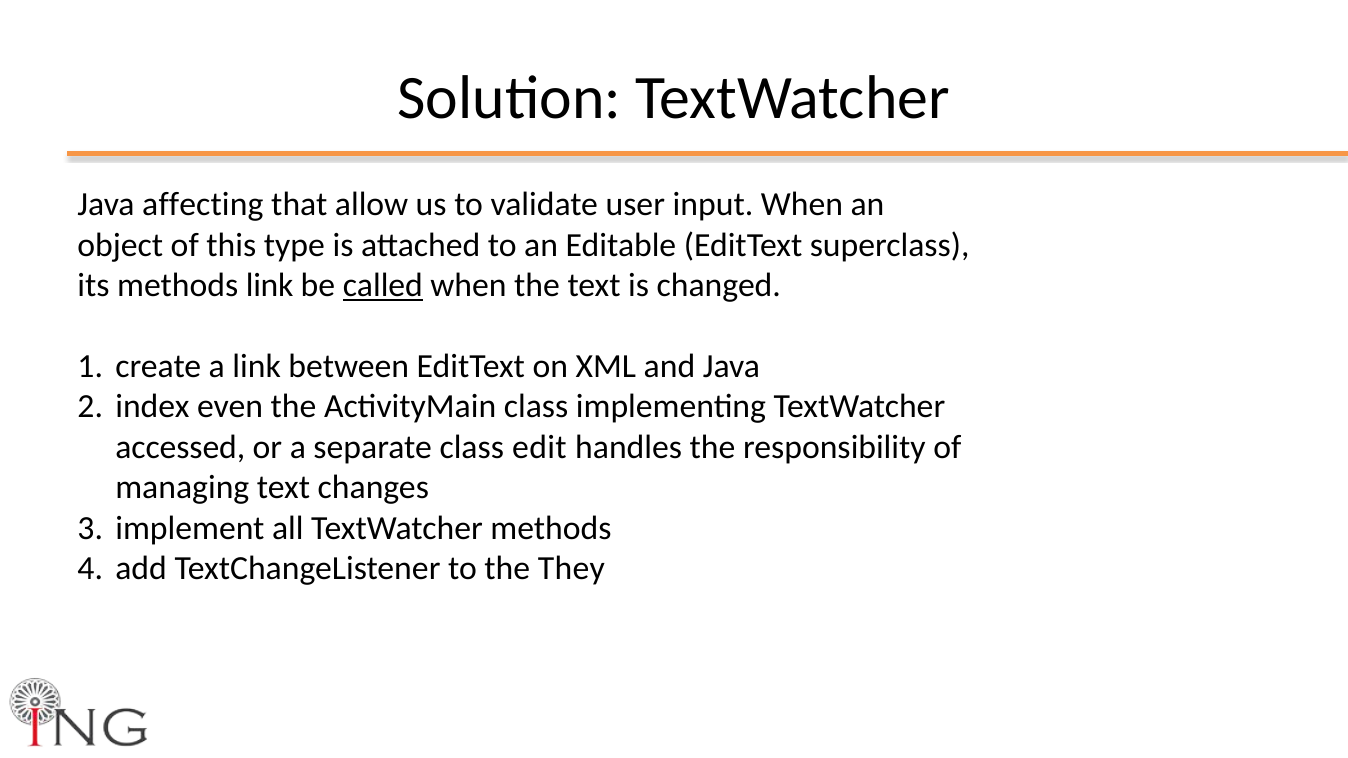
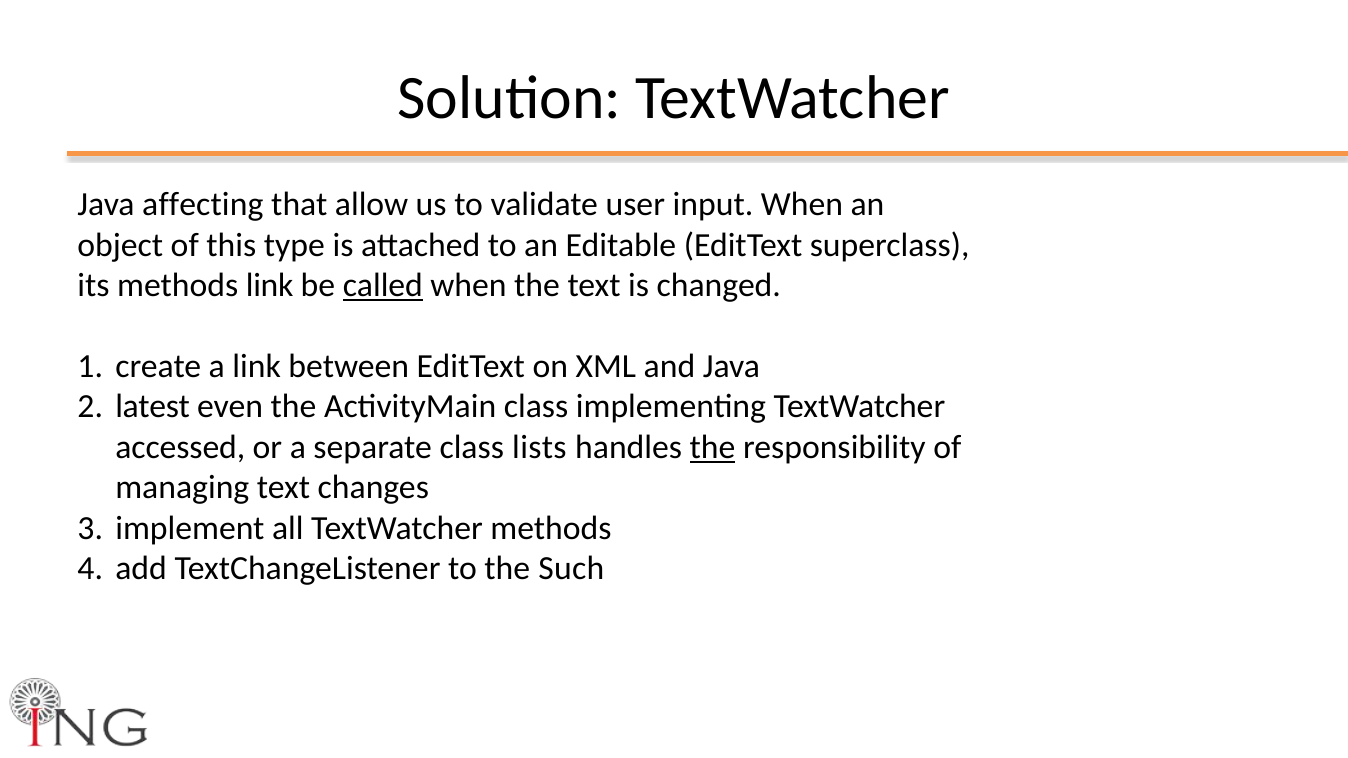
index: index -> latest (153, 407)
edit: edit -> lists (539, 447)
the underline: none -> present (713, 447)
They: They -> Such (571, 569)
